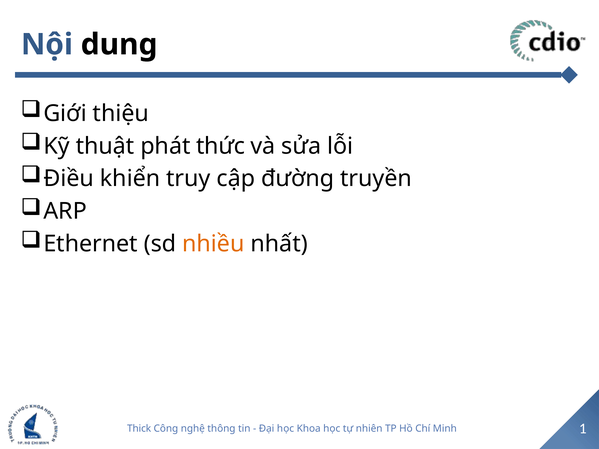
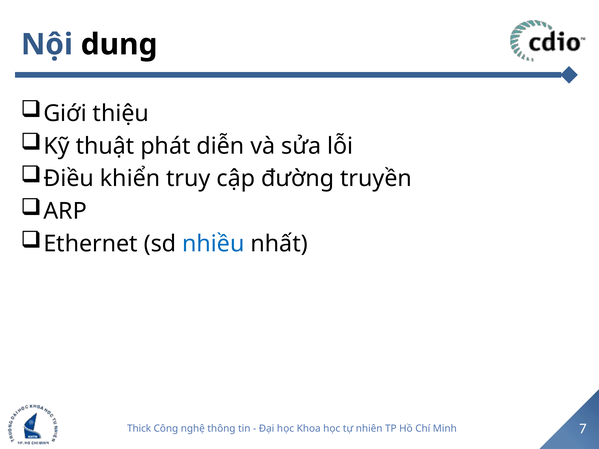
thức: thức -> diễn (220, 146)
nhiều colour: orange -> blue (213, 244)
1: 1 -> 7 (583, 429)
